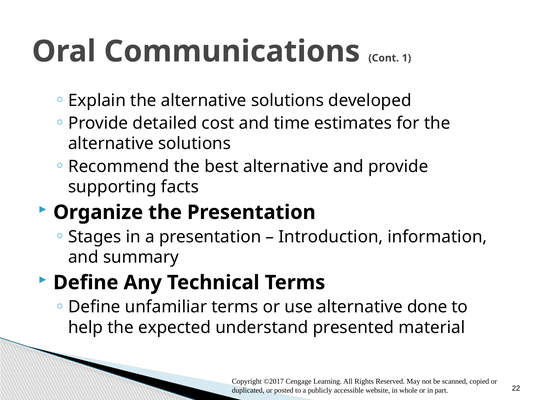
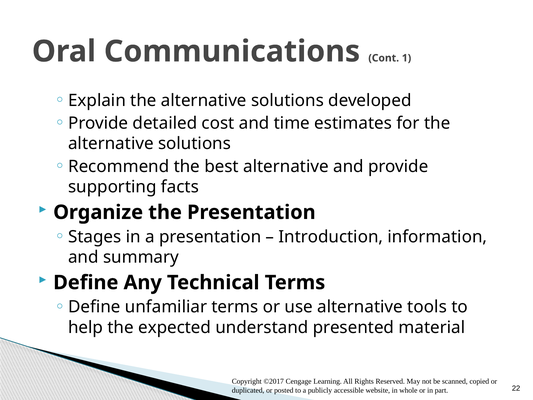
done: done -> tools (427, 307)
